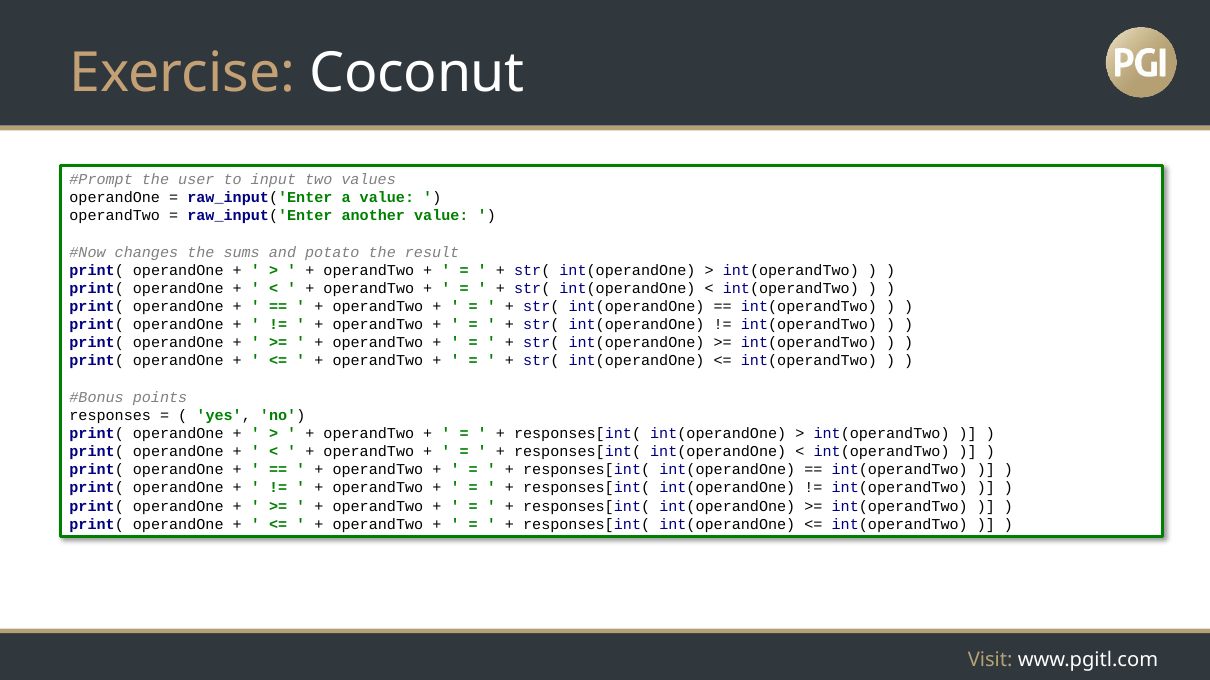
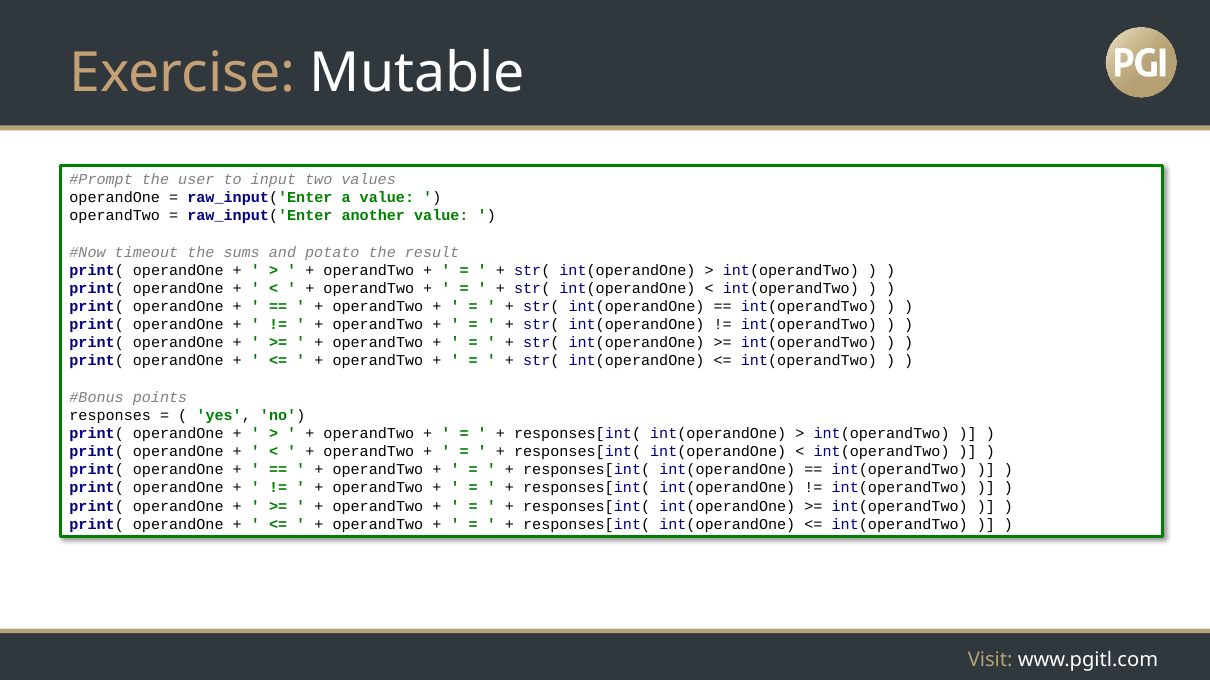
Coconut: Coconut -> Mutable (417, 73)
changes: changes -> timeout (146, 252)
